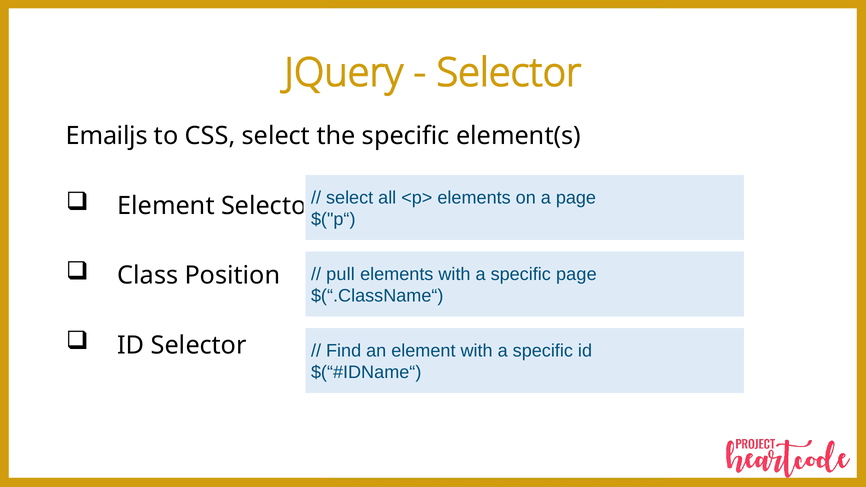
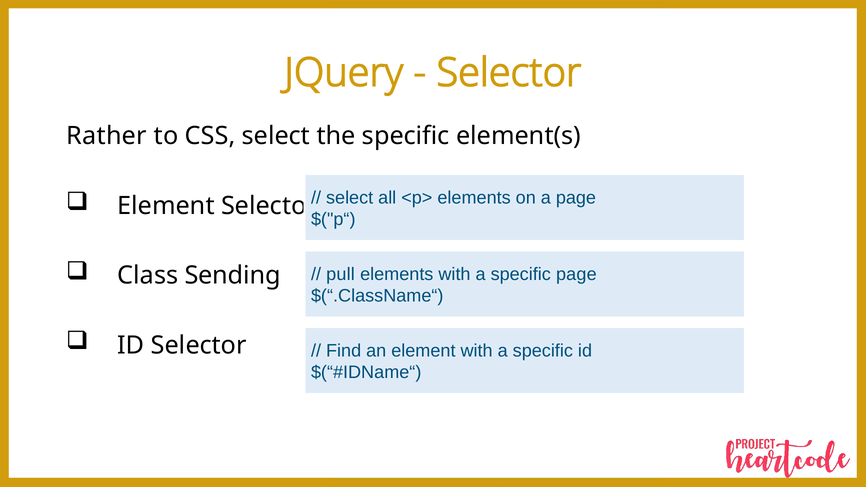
Emailjs: Emailjs -> Rather (107, 136)
Position: Position -> Sending (233, 276)
